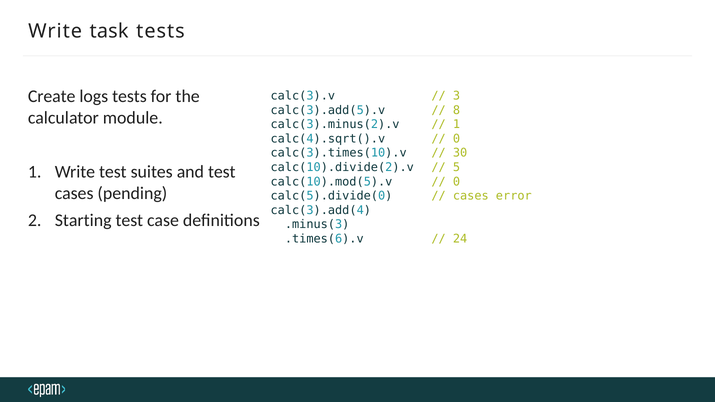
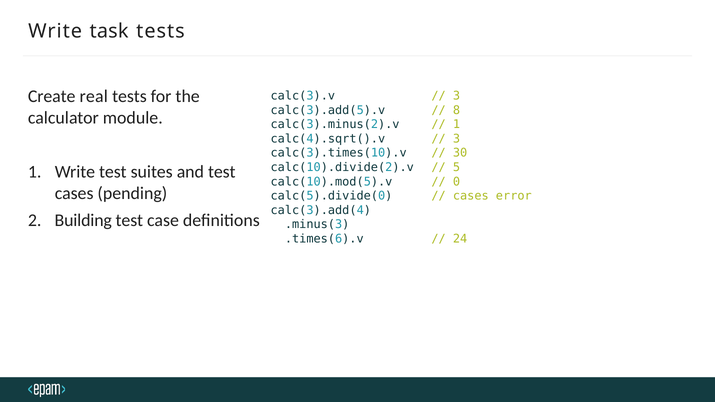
logs: logs -> real (94, 96)
0: 0 -> 3 (456, 139)
Starting: Starting -> Building (83, 220)
